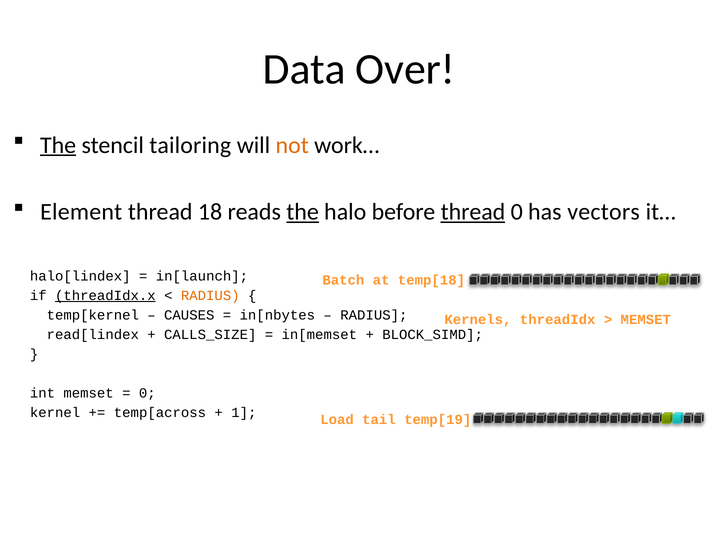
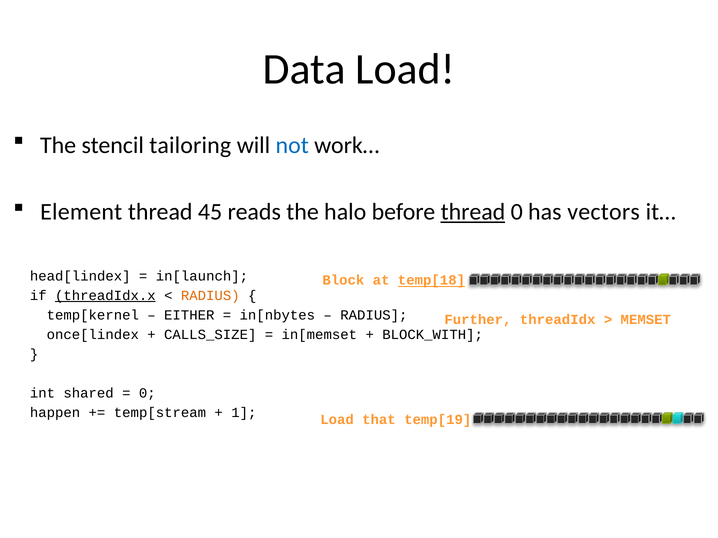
Data Over: Over -> Load (405, 70)
The underline: present -> none (58, 145)
not colour: orange -> blue (292, 145)
18: 18 -> 45 (210, 212)
the underline: present -> none (303, 212)
halo[lindex: halo[lindex -> head[lindex (80, 276)
Batch: Batch -> Block (343, 281)
temp[18 underline: none -> present (431, 281)
CAUSES: CAUSES -> EITHER (189, 315)
Kernels: Kernels -> Further (478, 320)
read[lindex: read[lindex -> once[lindex (93, 335)
BLOCK_SIMD: BLOCK_SIMD -> BLOCK_WITH (433, 335)
int memset: memset -> shared (89, 394)
kernel: kernel -> happen (55, 413)
temp[across: temp[across -> temp[stream (160, 413)
tail: tail -> that (379, 420)
